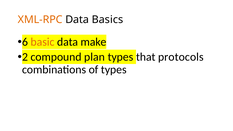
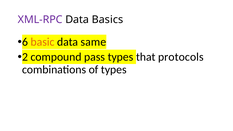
XML-RPC colour: orange -> purple (40, 20)
make: make -> same (93, 42)
plan: plan -> pass (95, 57)
